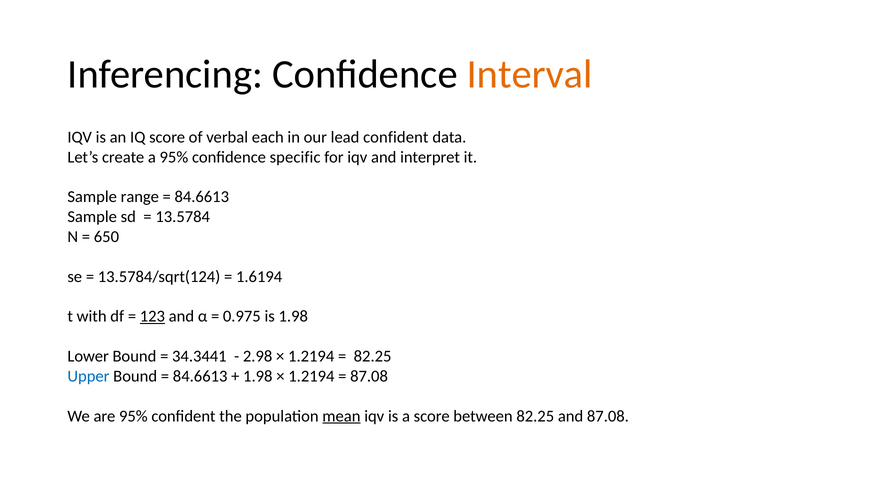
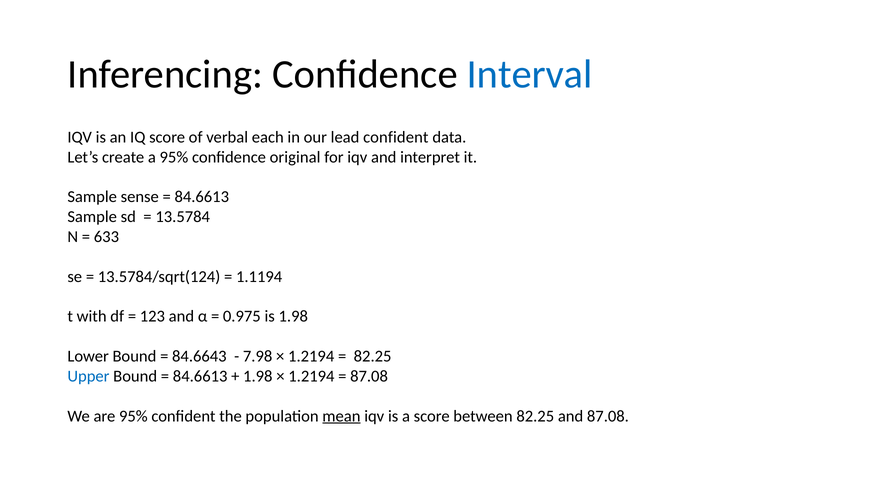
Interval colour: orange -> blue (530, 74)
specific: specific -> original (295, 157)
range: range -> sense (140, 197)
650: 650 -> 633 (106, 237)
1.6194: 1.6194 -> 1.1194 (259, 277)
123 underline: present -> none (152, 316)
34.3441: 34.3441 -> 84.6643 (199, 356)
2.98: 2.98 -> 7.98 (258, 356)
